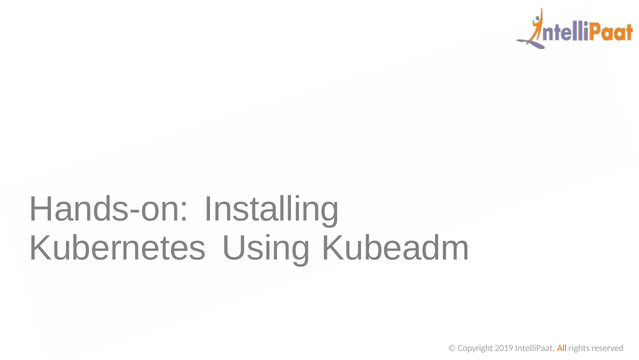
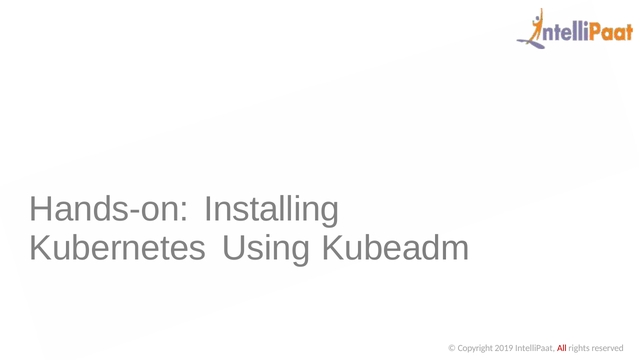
All colour: orange -> red (562, 348)
